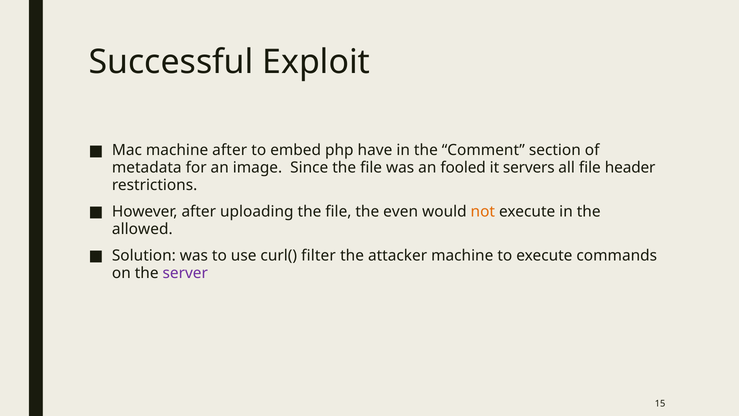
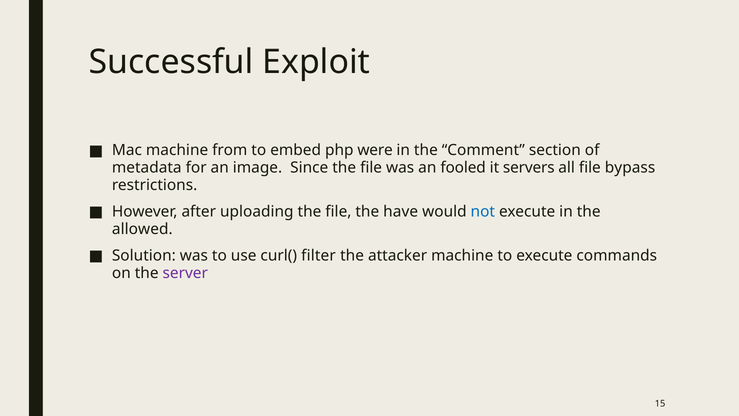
machine after: after -> from (230, 150)
have: have -> were (375, 150)
header: header -> bypass (630, 168)
even: even -> have (401, 212)
not colour: orange -> blue (483, 212)
